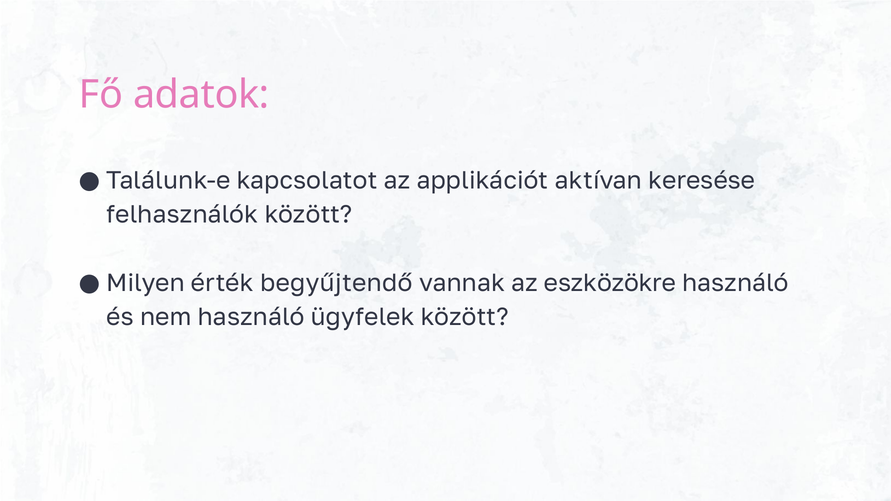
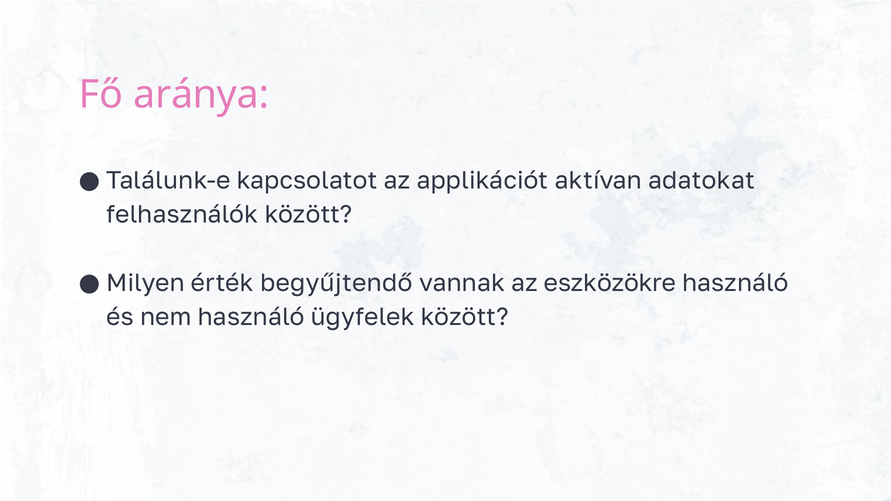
adatok: adatok -> aránya (201, 95)
keresése: keresése -> adatokat (702, 181)
